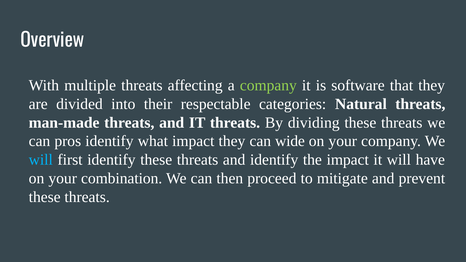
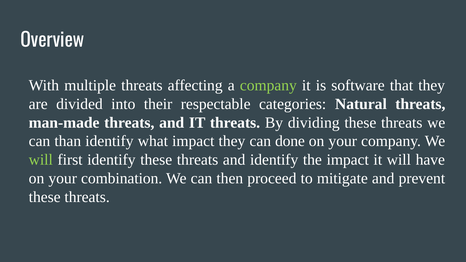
pros: pros -> than (68, 141)
wide: wide -> done (290, 141)
will colour: light blue -> light green (41, 160)
